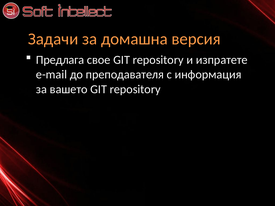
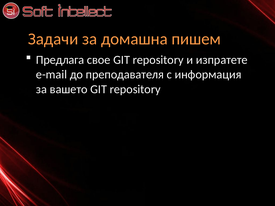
версия: версия -> пишем (196, 39)
